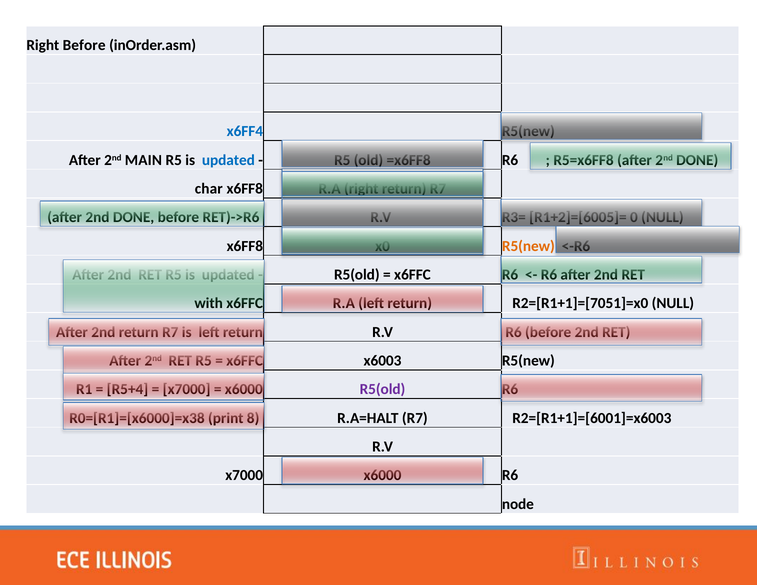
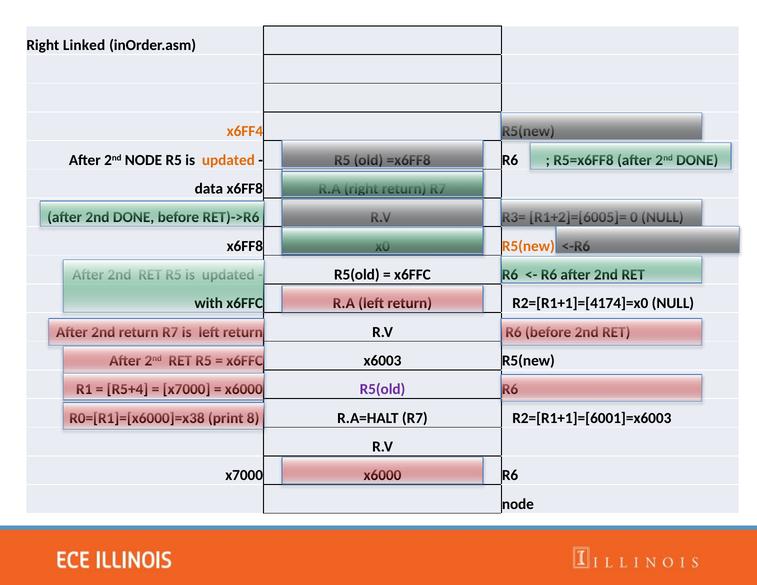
Right Before: Before -> Linked (84, 45)
x6FF4 colour: blue -> orange (245, 131)
2nd MAIN: MAIN -> NODE (143, 160)
updated colour: blue -> orange (228, 160)
char: char -> data (209, 189)
R2=[R1+1]=[7051]=x0: R2=[R1+1]=[7051]=x0 -> R2=[R1+1]=[4174]=x0 (580, 303)
